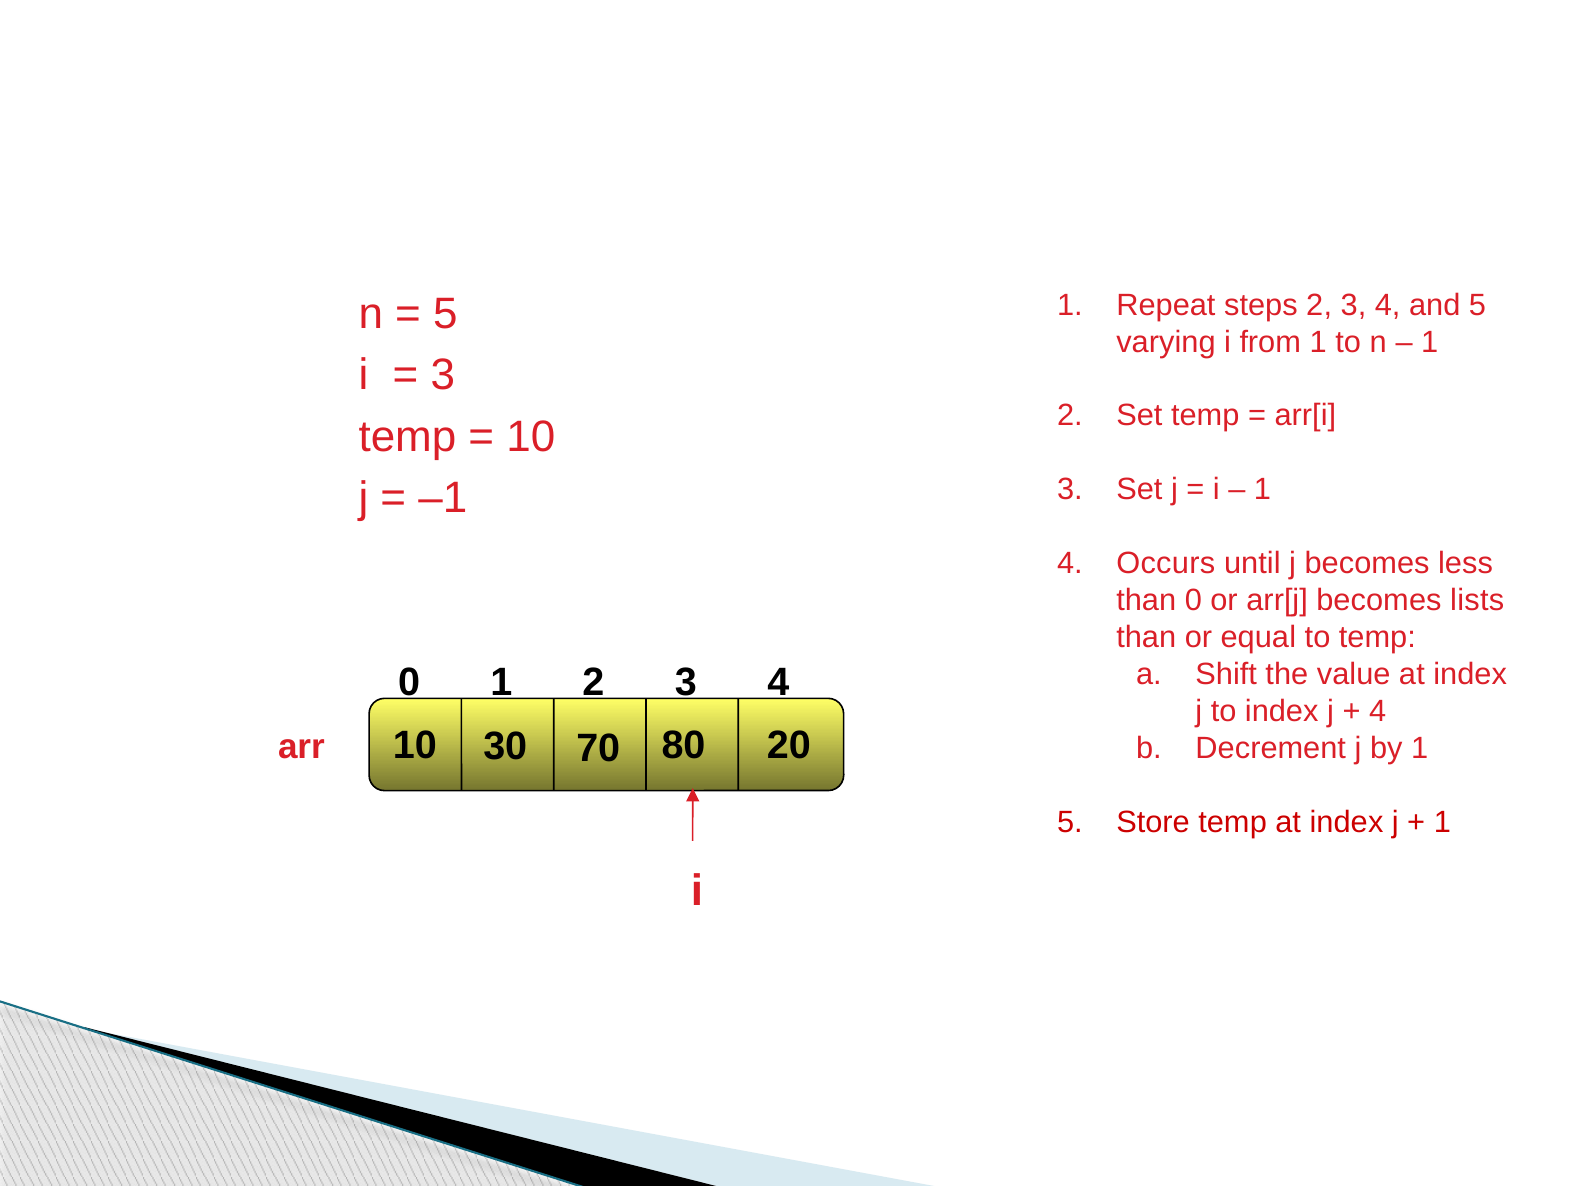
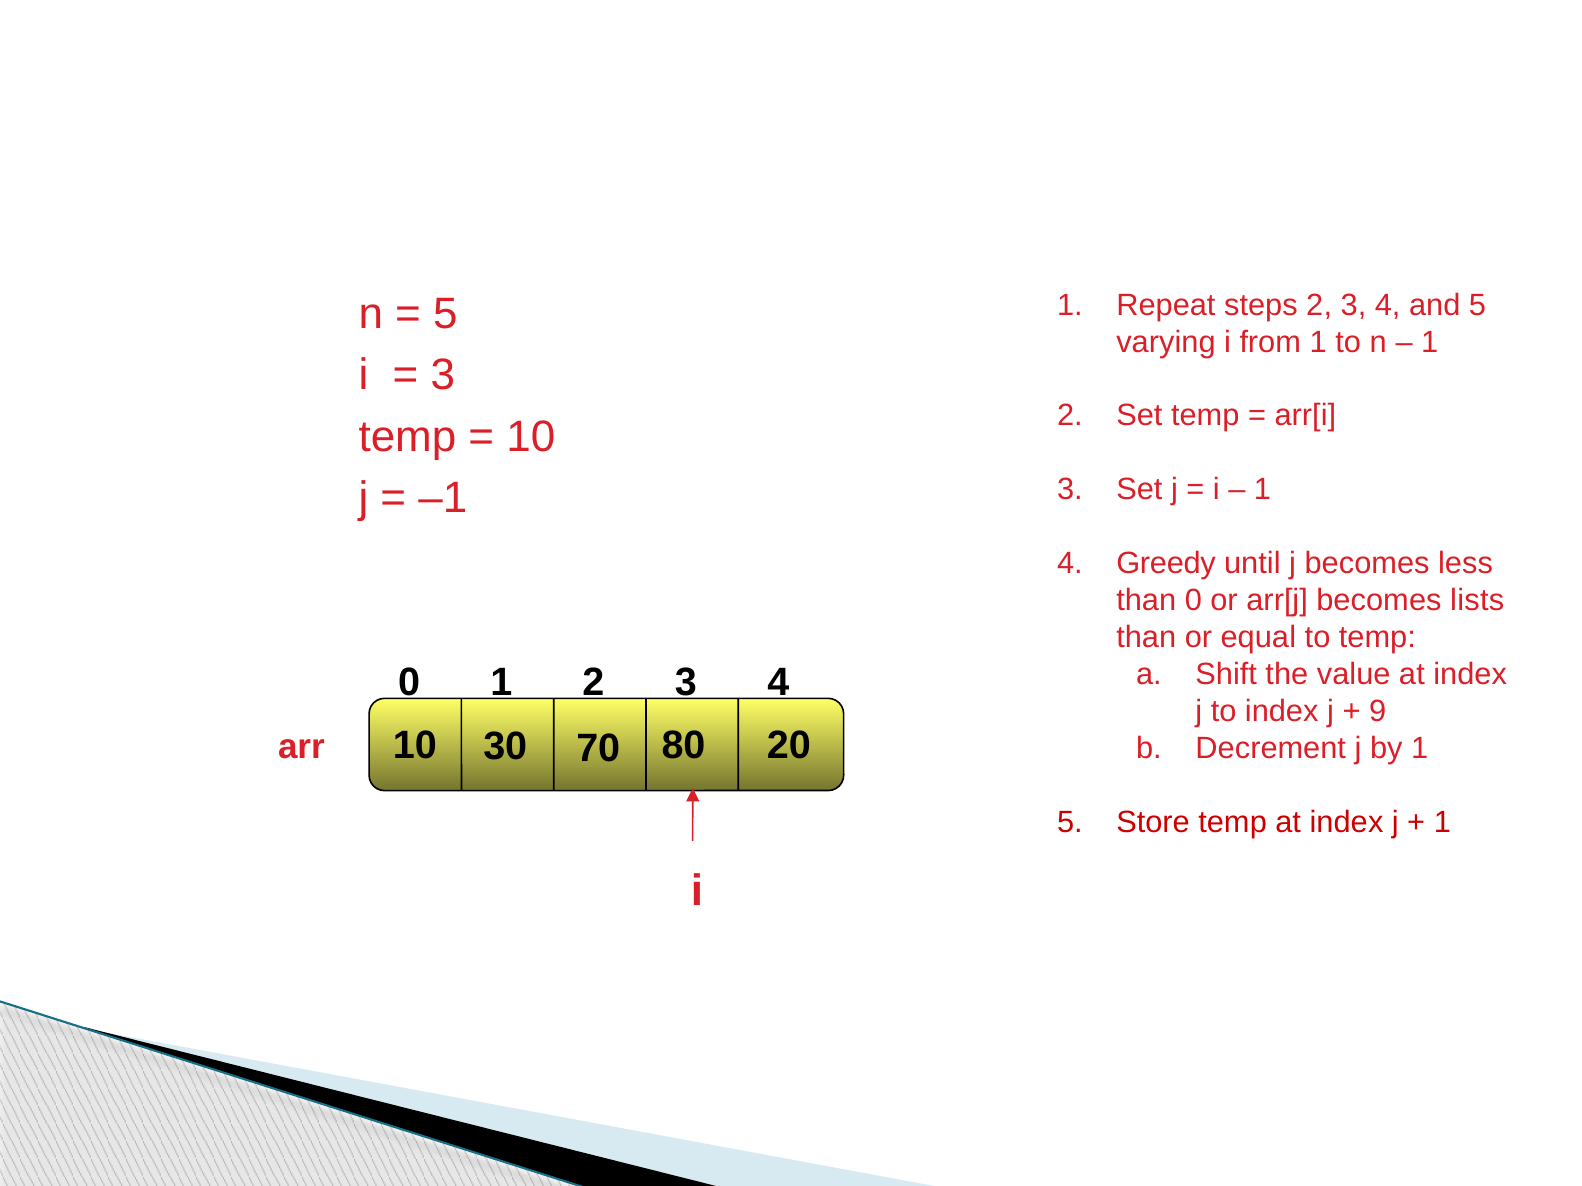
Occurs: Occurs -> Greedy (1166, 564)
4: 4 -> 9 (1378, 711)
